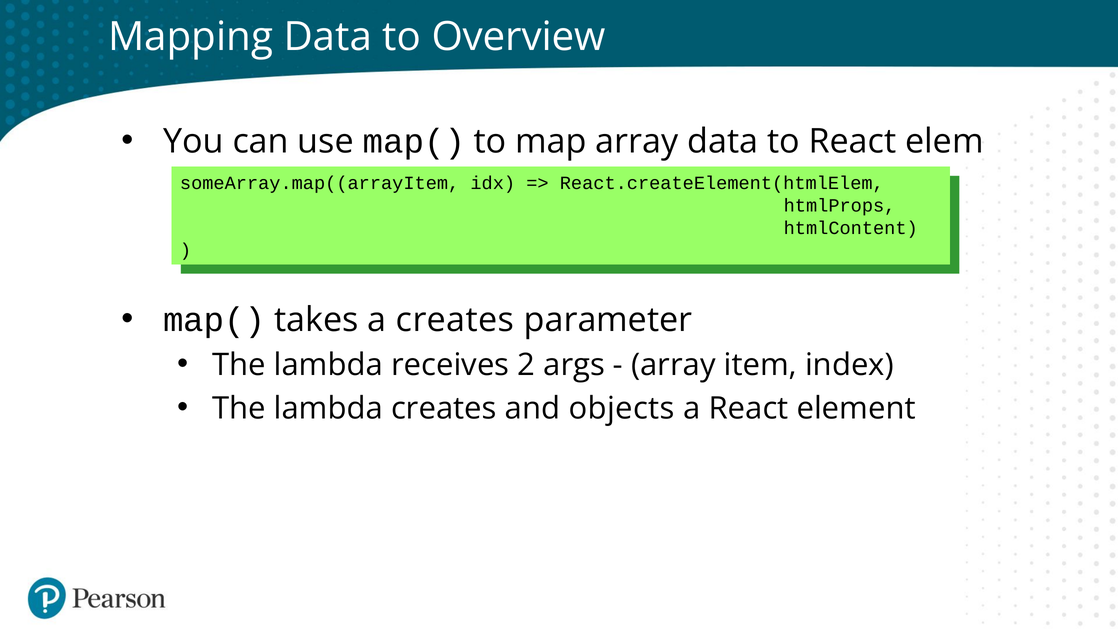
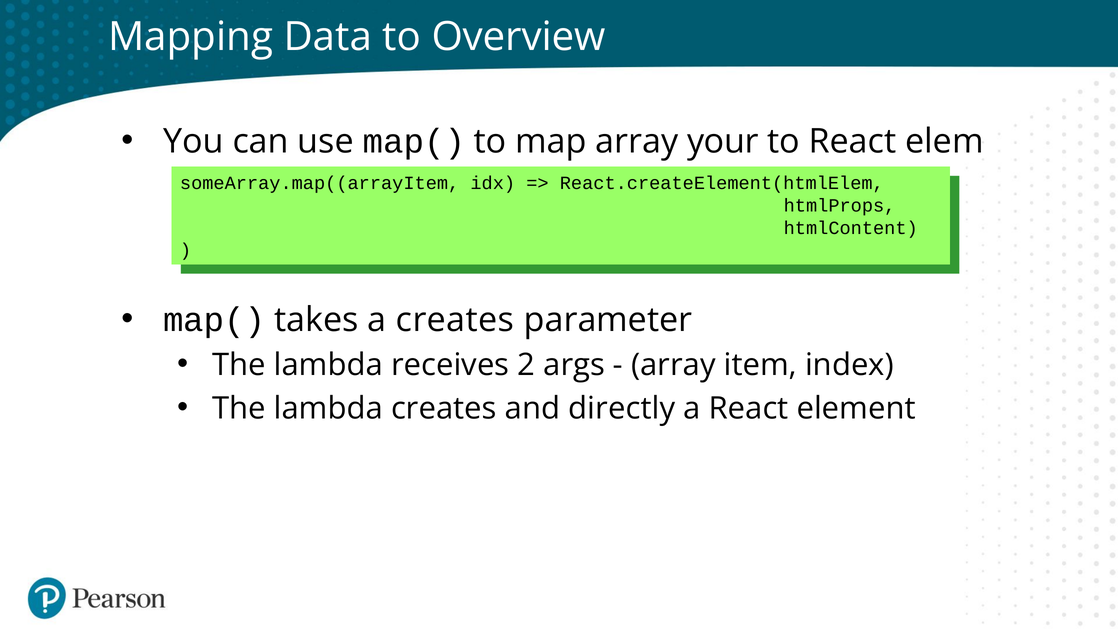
array data: data -> your (723, 142)
objects: objects -> directly (622, 408)
